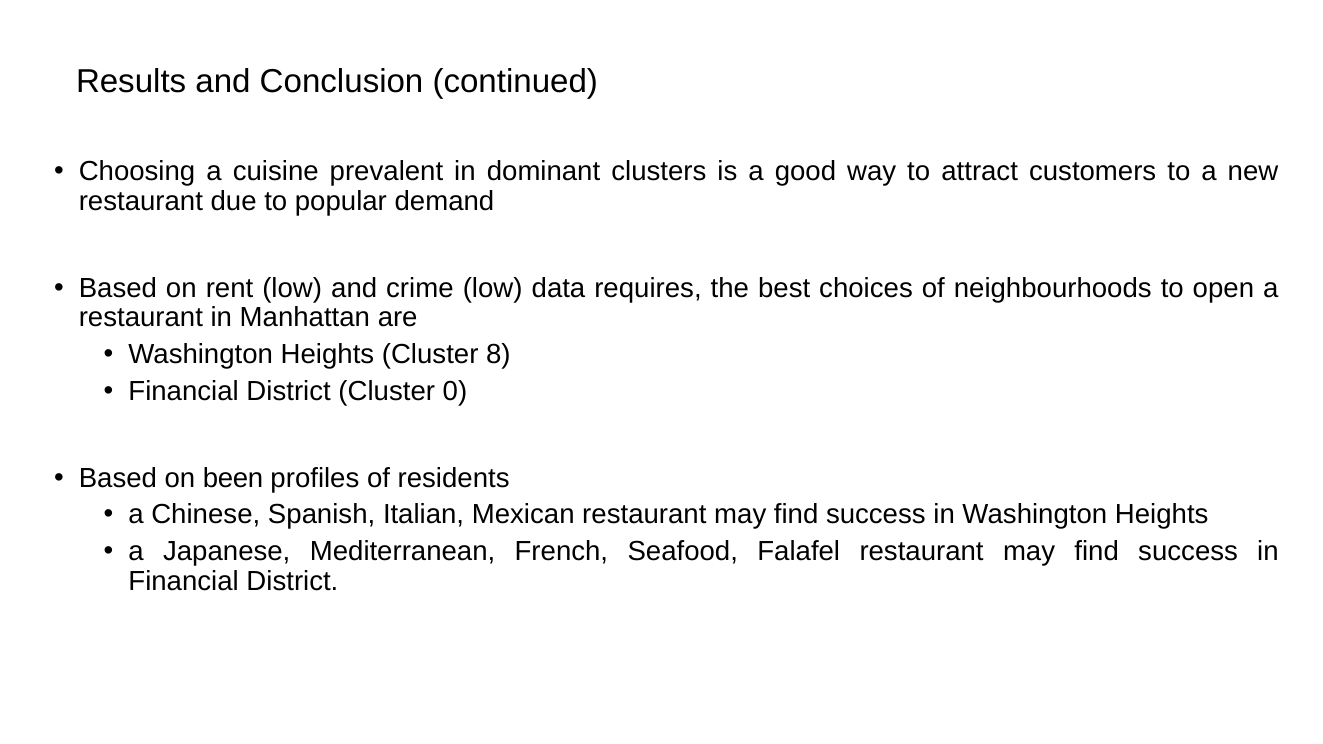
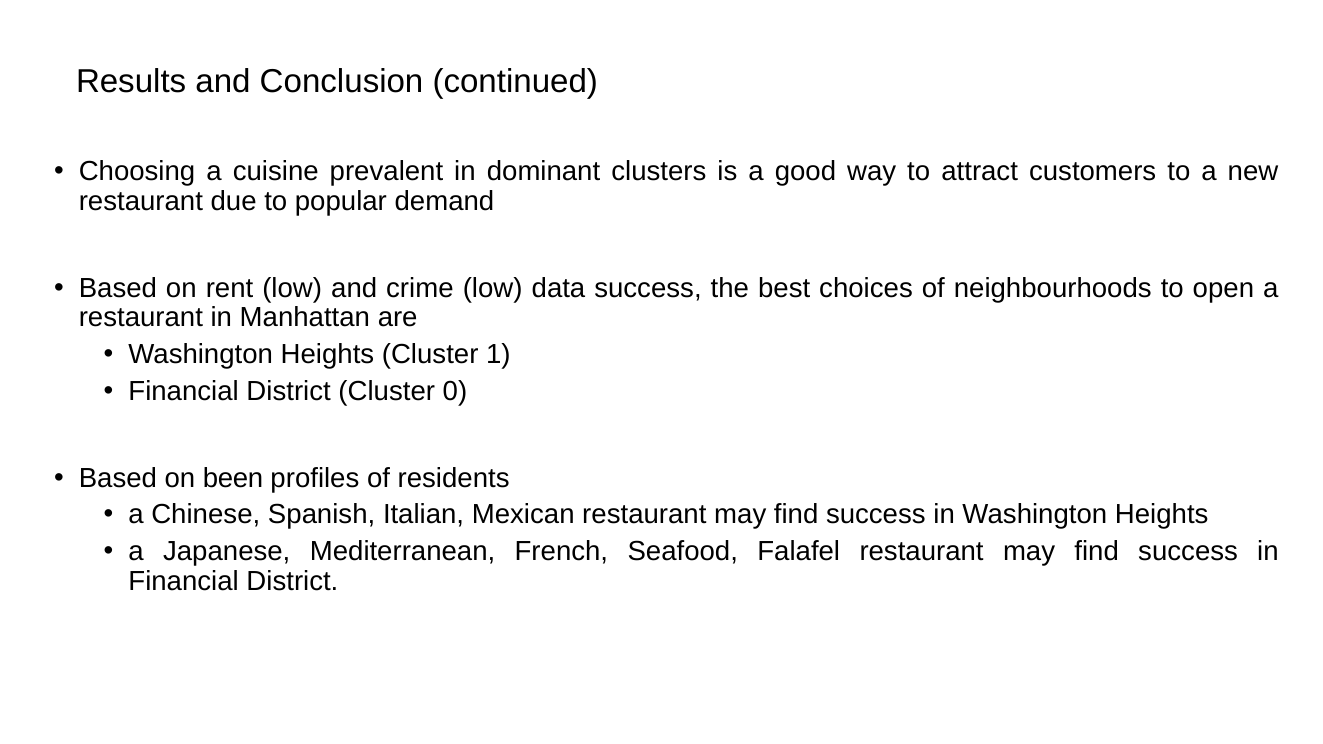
data requires: requires -> success (648, 288)
8: 8 -> 1 (498, 355)
